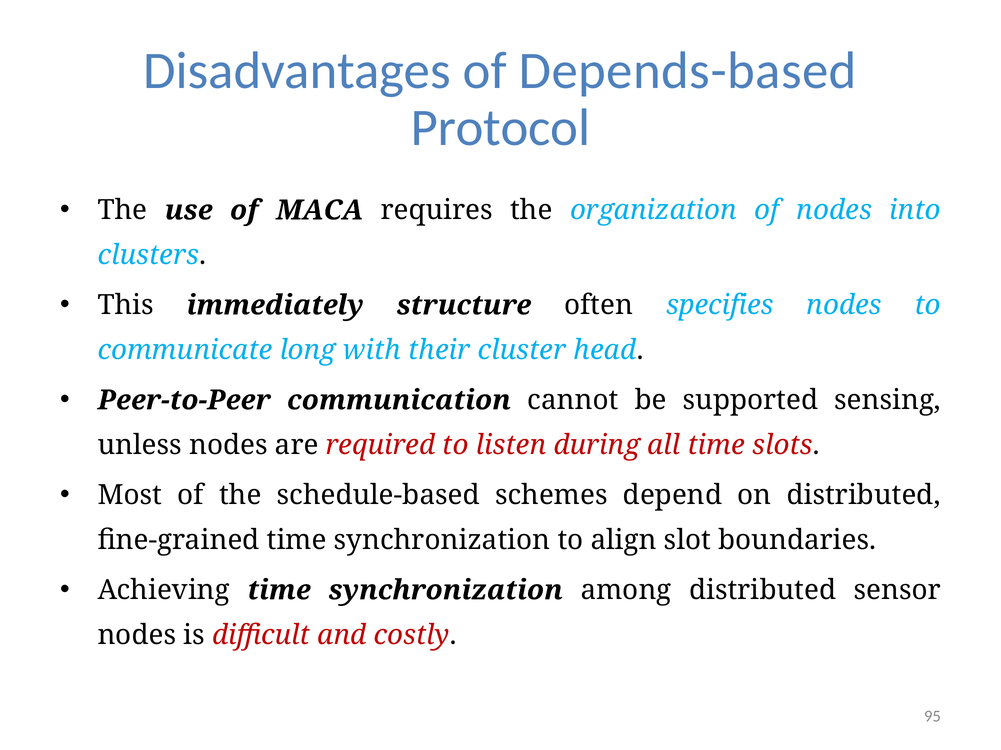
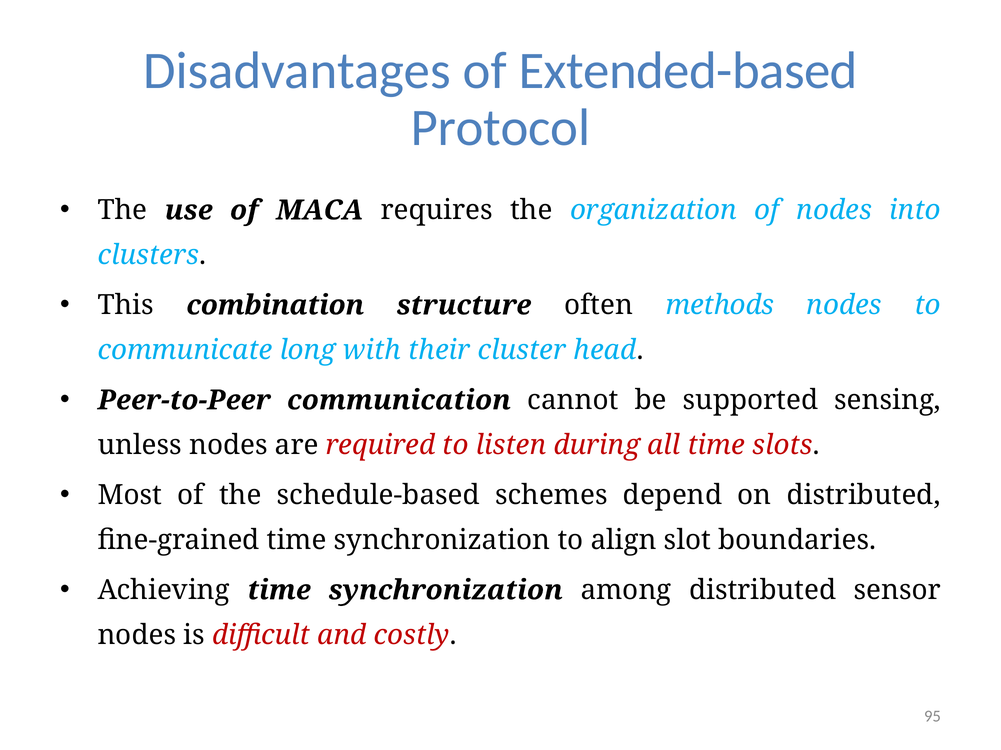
Depends-based: Depends-based -> Extended-based (688, 71)
immediately: immediately -> combination (275, 306)
specifies: specifies -> methods (720, 306)
